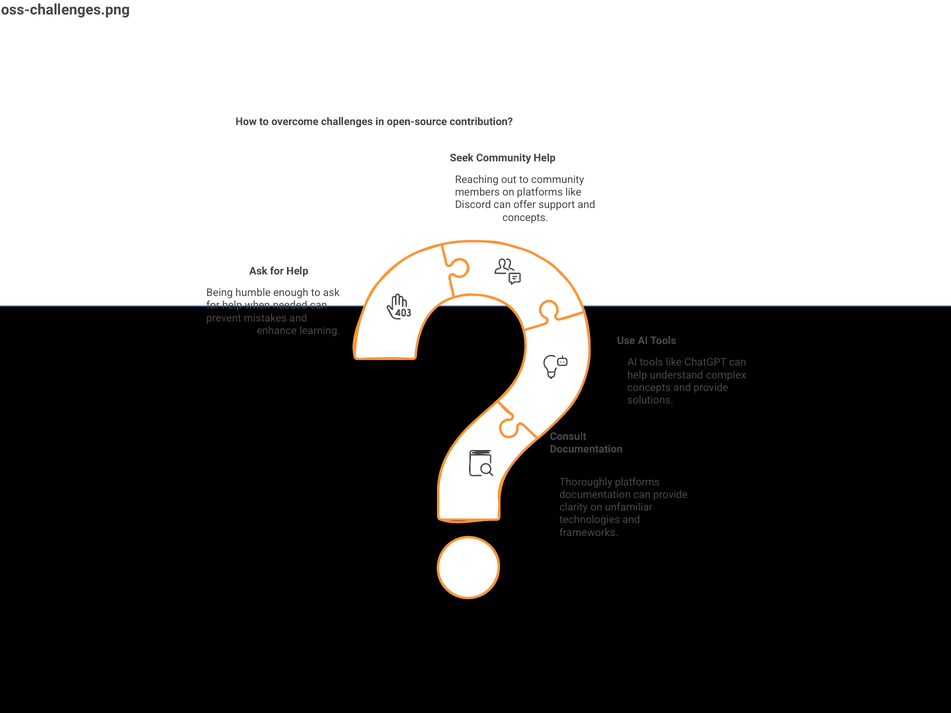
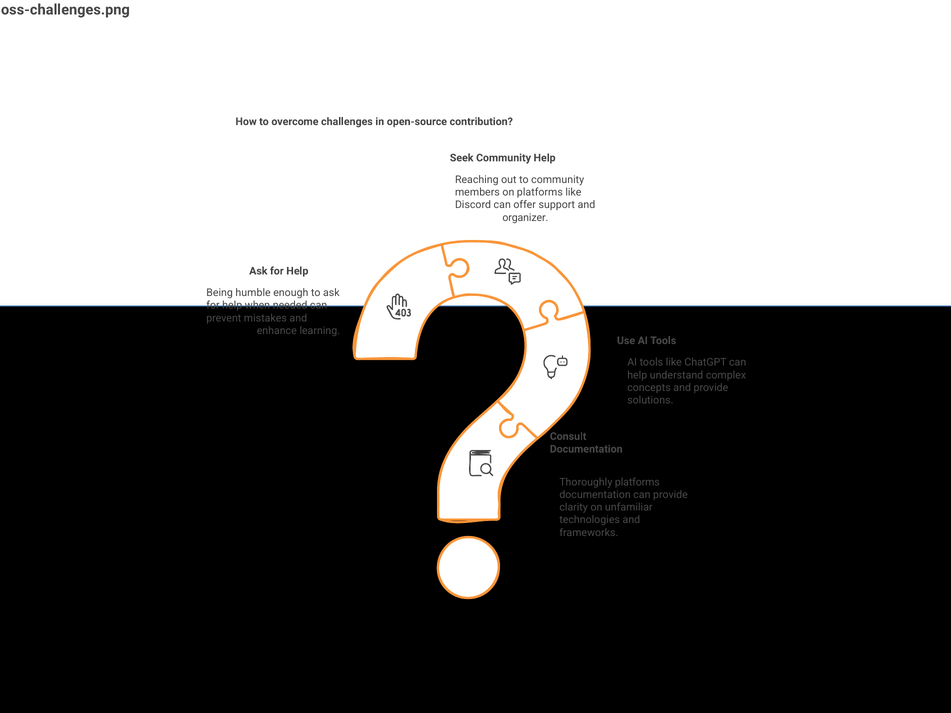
concepts: concepts -> organizer (525, 218)
